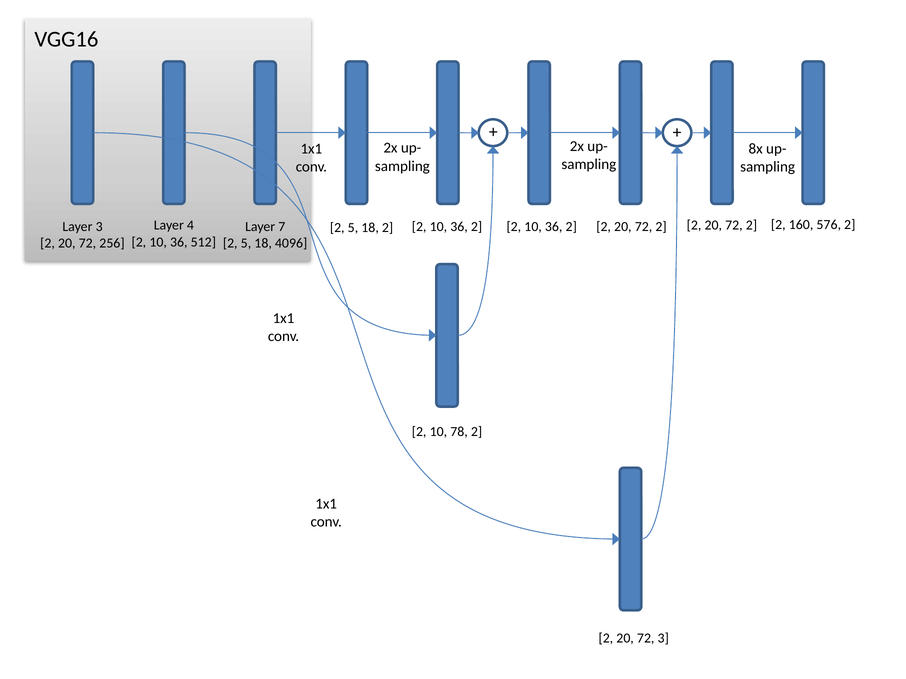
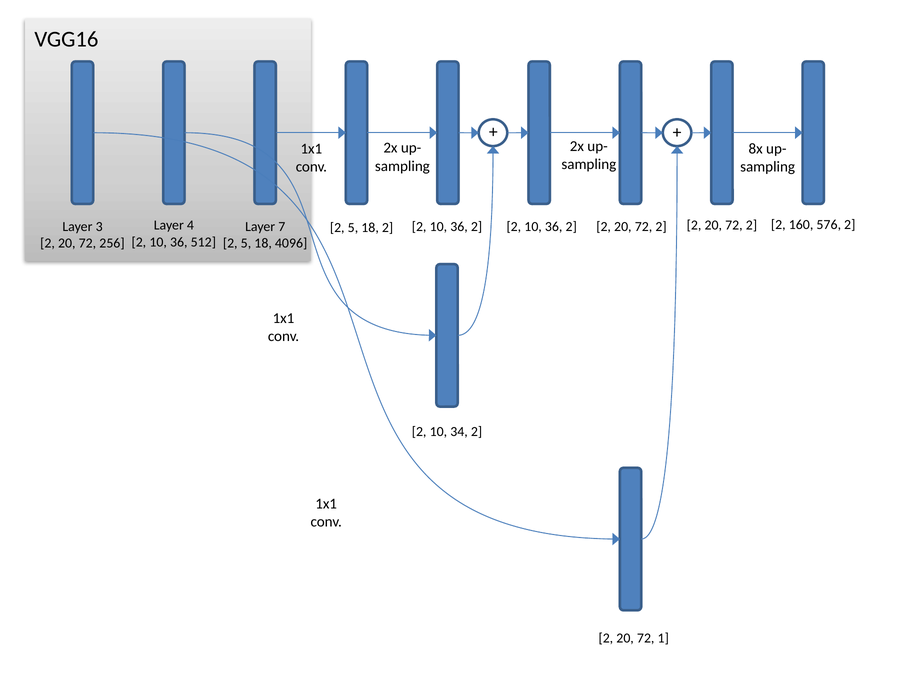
78: 78 -> 34 (459, 432)
72 3: 3 -> 1 (663, 639)
